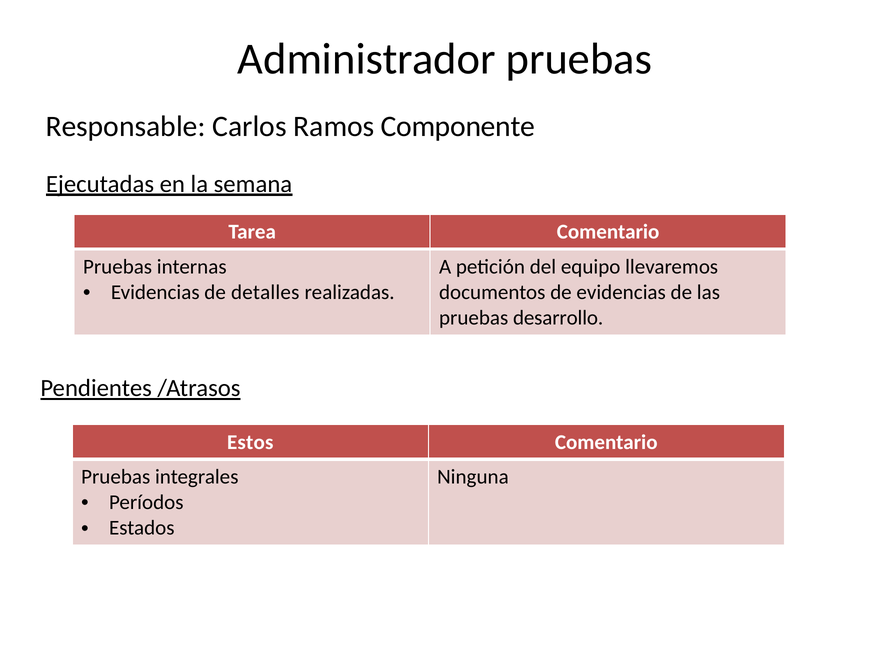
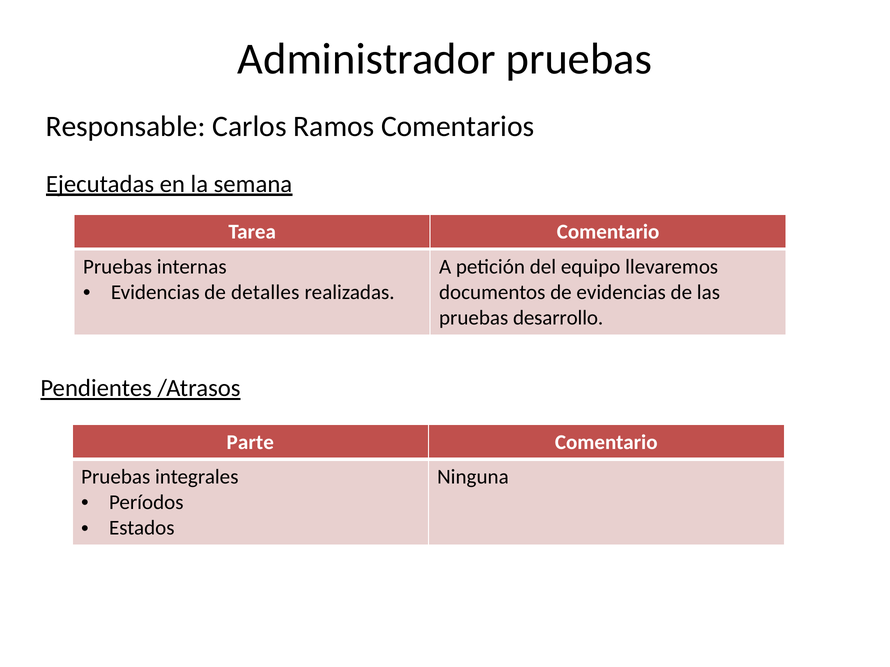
Componente: Componente -> Comentarios (458, 127)
Estos: Estos -> Parte (250, 442)
